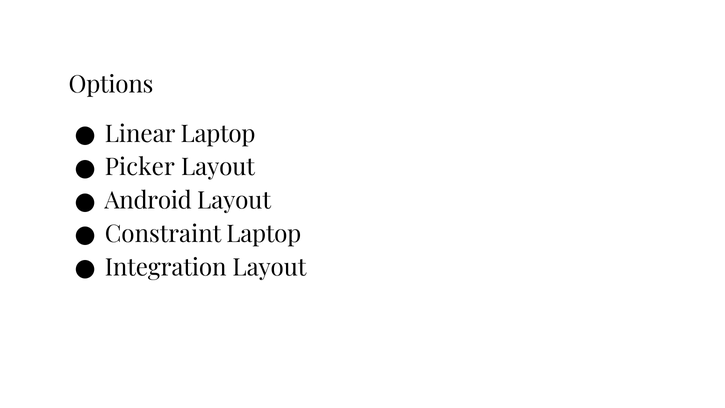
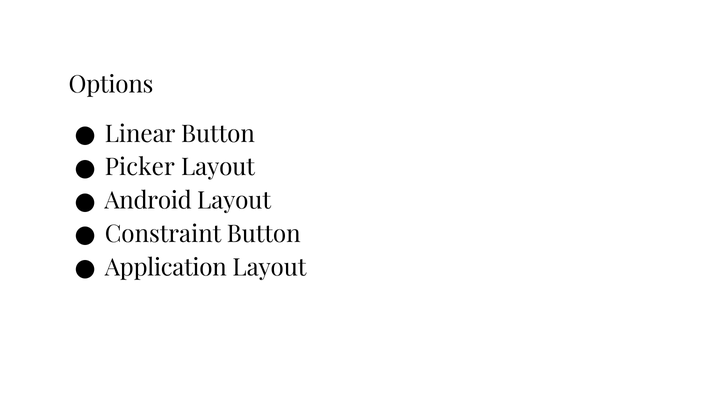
Linear Laptop: Laptop -> Button (218, 134)
Constraint Laptop: Laptop -> Button (264, 234)
Integration: Integration -> Application (166, 267)
